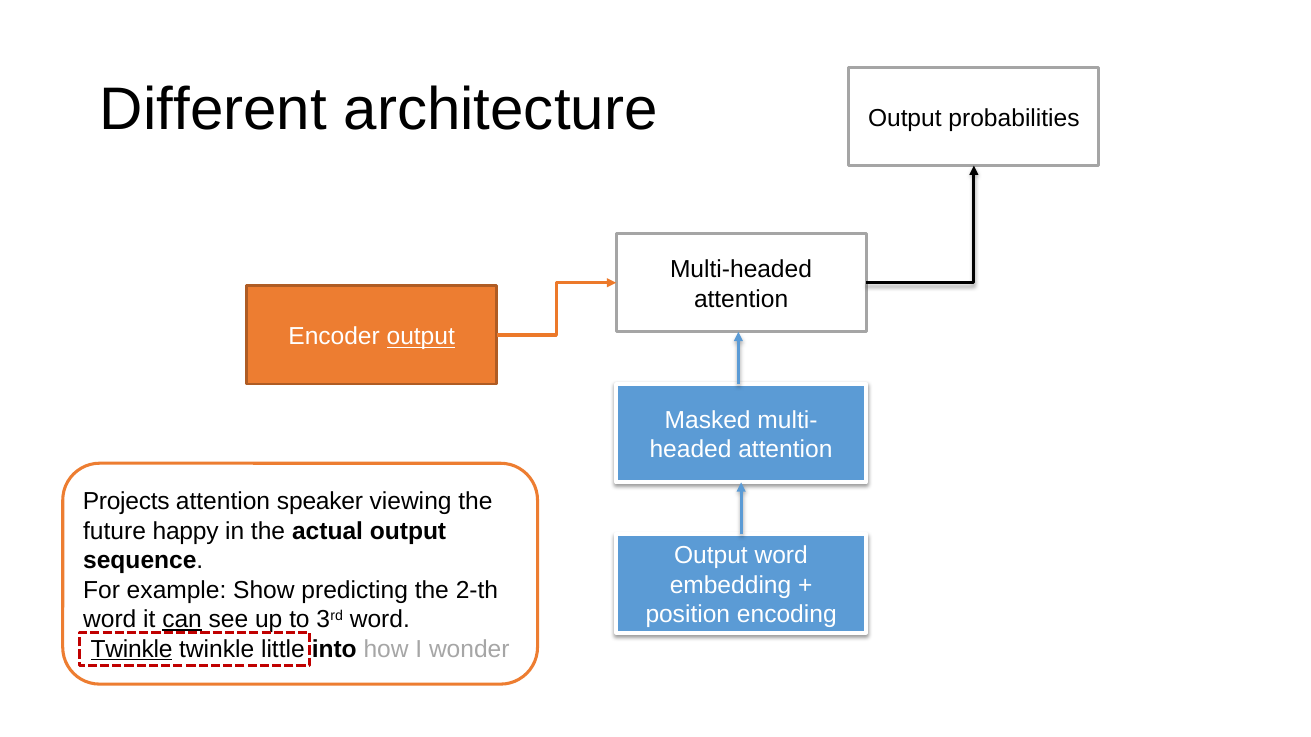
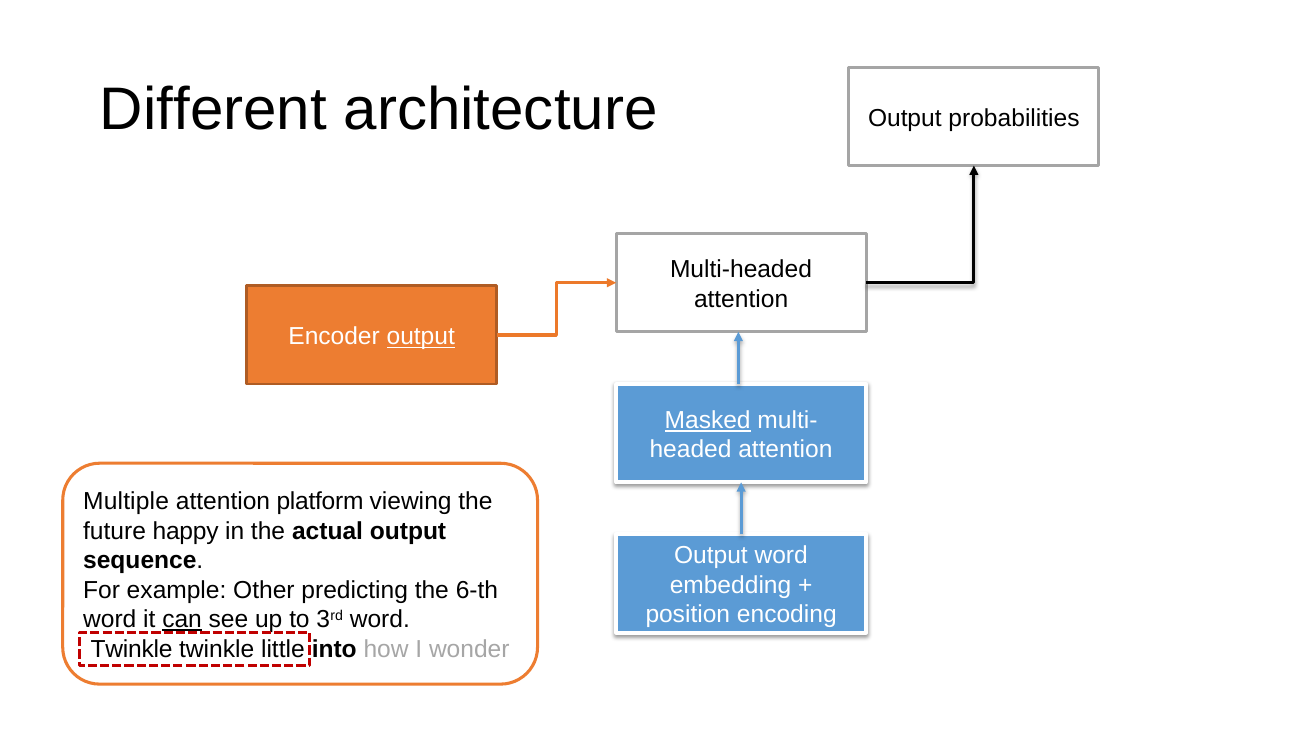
Masked underline: none -> present (708, 420)
Projects: Projects -> Multiple (126, 502)
speaker: speaker -> platform (320, 502)
Show: Show -> Other (264, 590)
2-th: 2-th -> 6-th (477, 590)
Twinkle underline: present -> none (132, 649)
